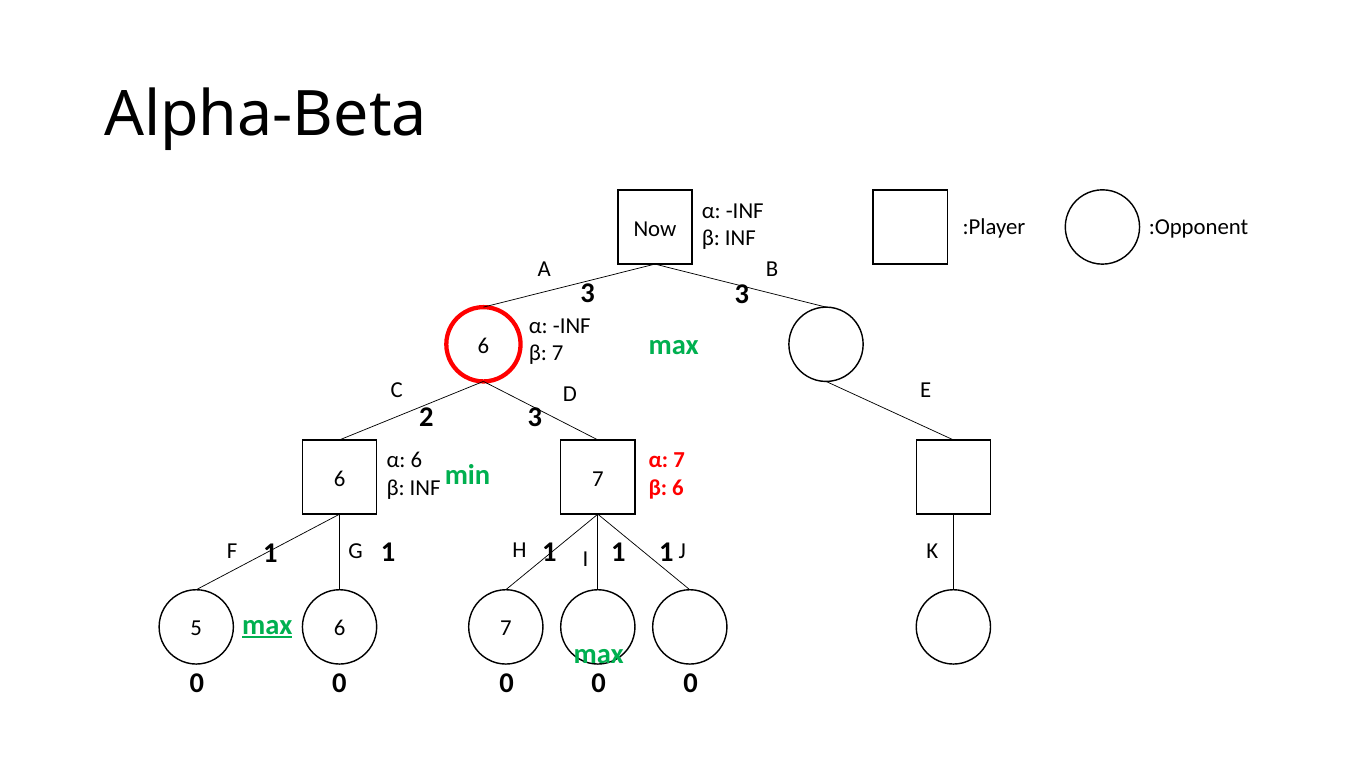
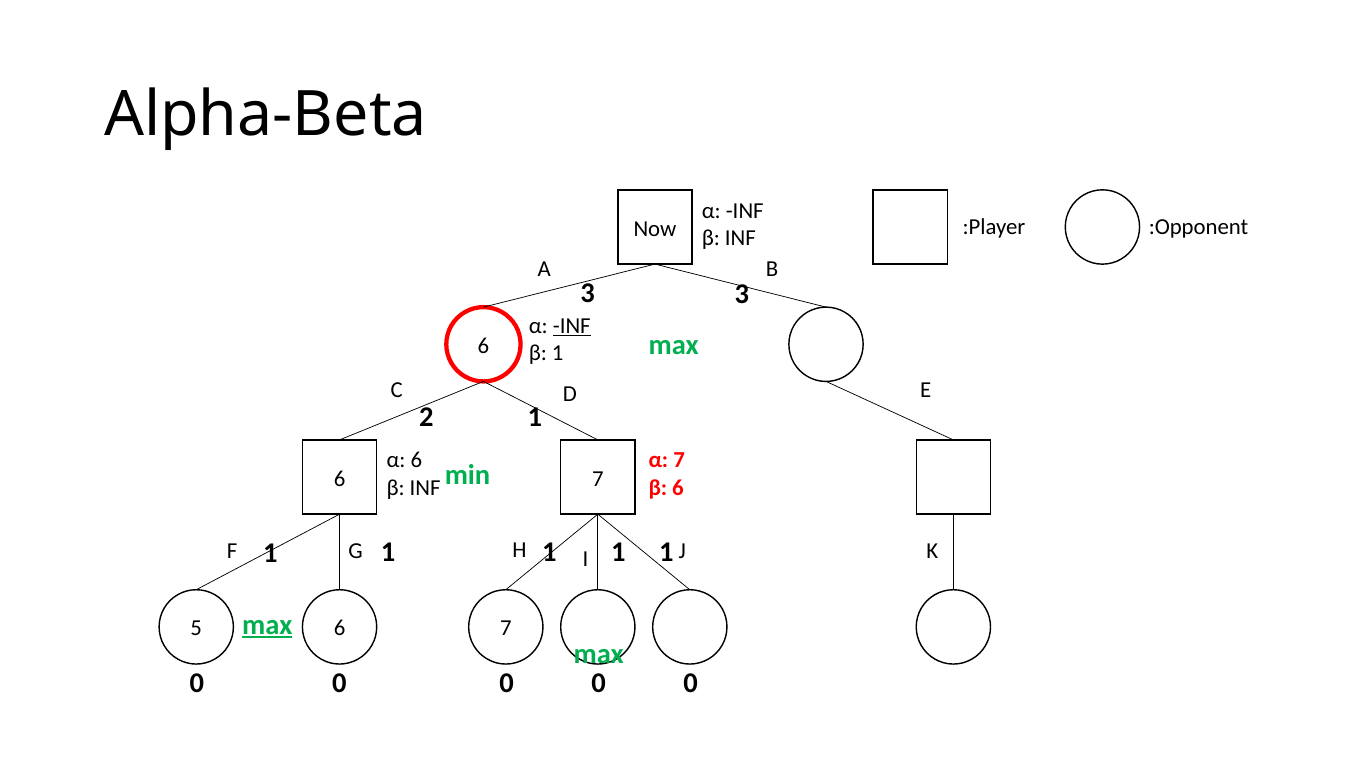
INF underline: none -> present (572, 326)
β 7: 7 -> 1 (558, 353)
2 3: 3 -> 1 (535, 416)
